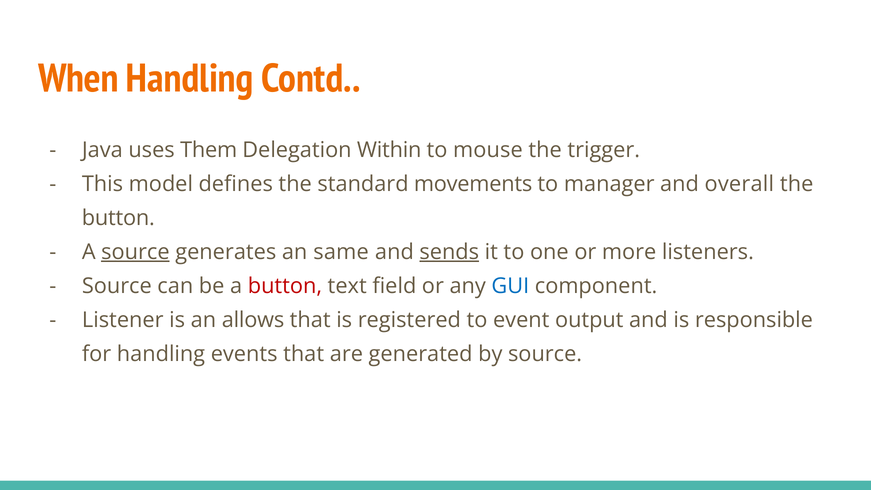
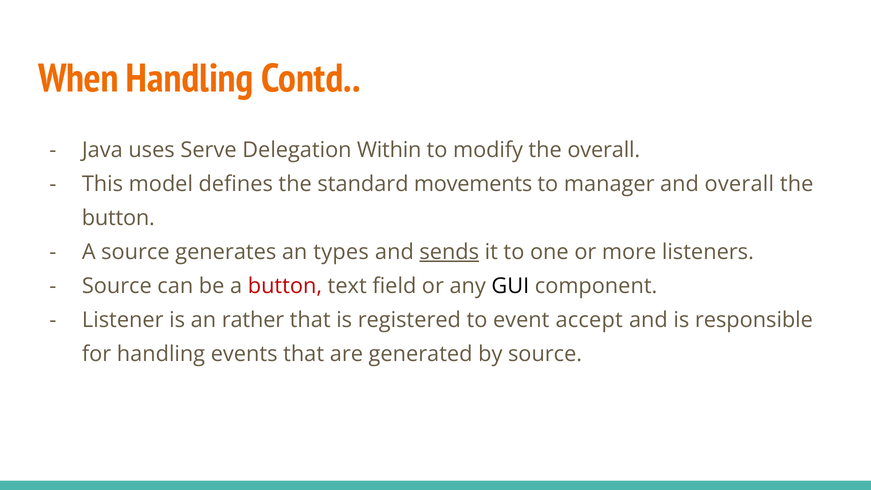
Them: Them -> Serve (209, 150)
mouse: mouse -> modify (488, 150)
the trigger: trigger -> overall (604, 150)
source underline: present -> none (135, 252)
same: same -> types (341, 252)
GUI colour: blue -> black (510, 286)
allows: allows -> rather (253, 320)
output: output -> accept (589, 320)
